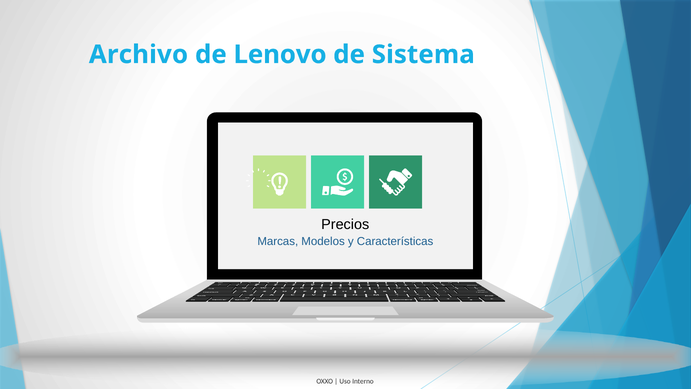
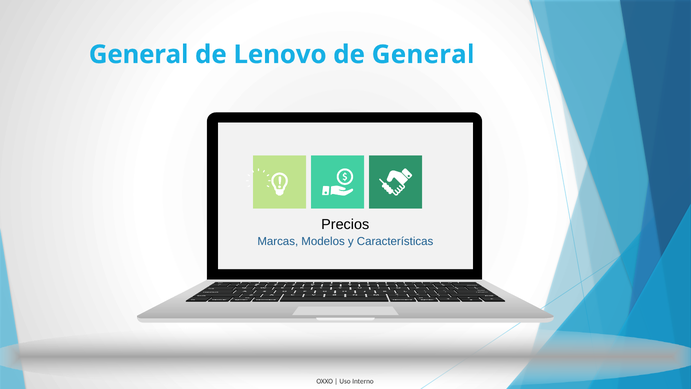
Archivo: Archivo -> General (139, 54)
de Sistema: Sistema -> General (423, 54)
